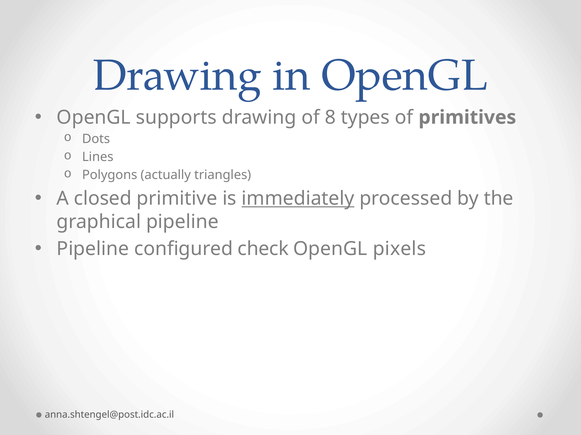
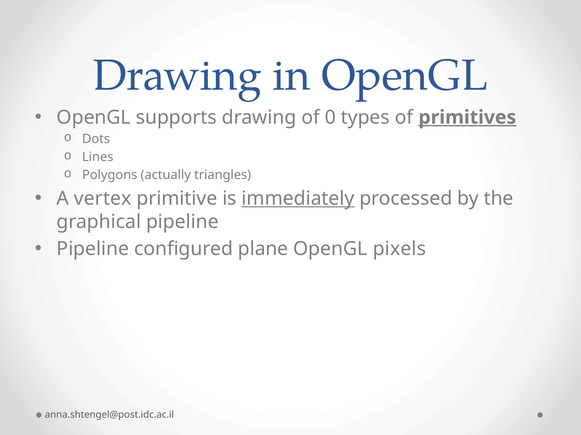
8: 8 -> 0 (330, 118)
primitives underline: none -> present (467, 118)
closed: closed -> vertex (103, 199)
check: check -> plane (263, 249)
